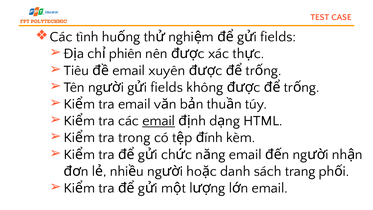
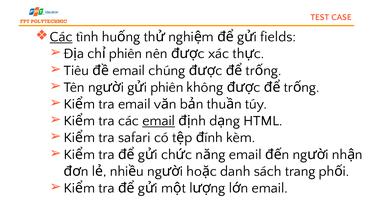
Các underline: none -> present (61, 37)
xuyên: xuyên -> chúng (167, 70)
fields: fields -> phiên (167, 87)
trong: trong -> safari (134, 138)
